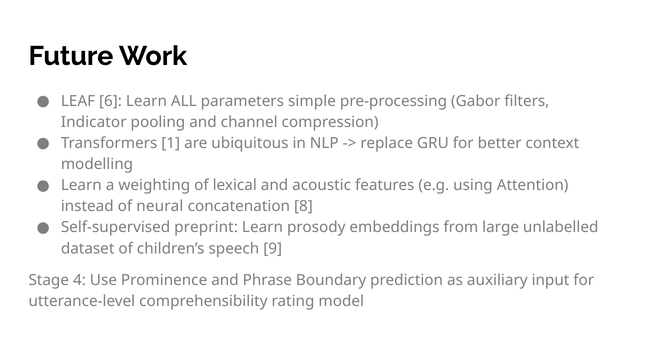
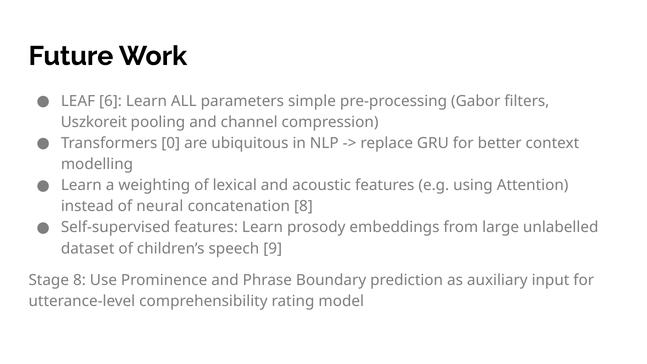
Indicator: Indicator -> Uszkoreit (94, 122)
1: 1 -> 0 (171, 143)
Self-supervised preprint: preprint -> features (206, 227)
Stage 4: 4 -> 8 (79, 280)
